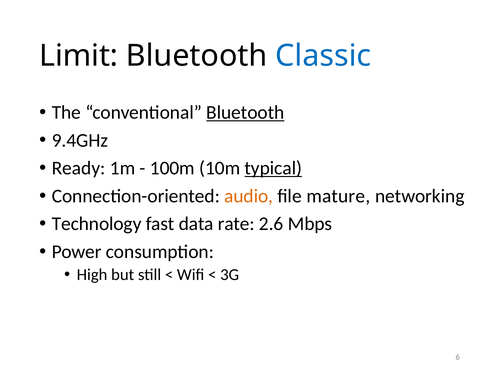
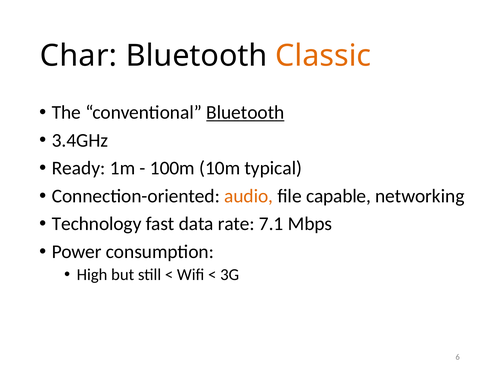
Limit: Limit -> Char (78, 56)
Classic colour: blue -> orange (323, 56)
9.4GHz: 9.4GHz -> 3.4GHz (80, 140)
typical underline: present -> none (273, 168)
mature: mature -> capable (339, 196)
2.6: 2.6 -> 7.1 (271, 224)
